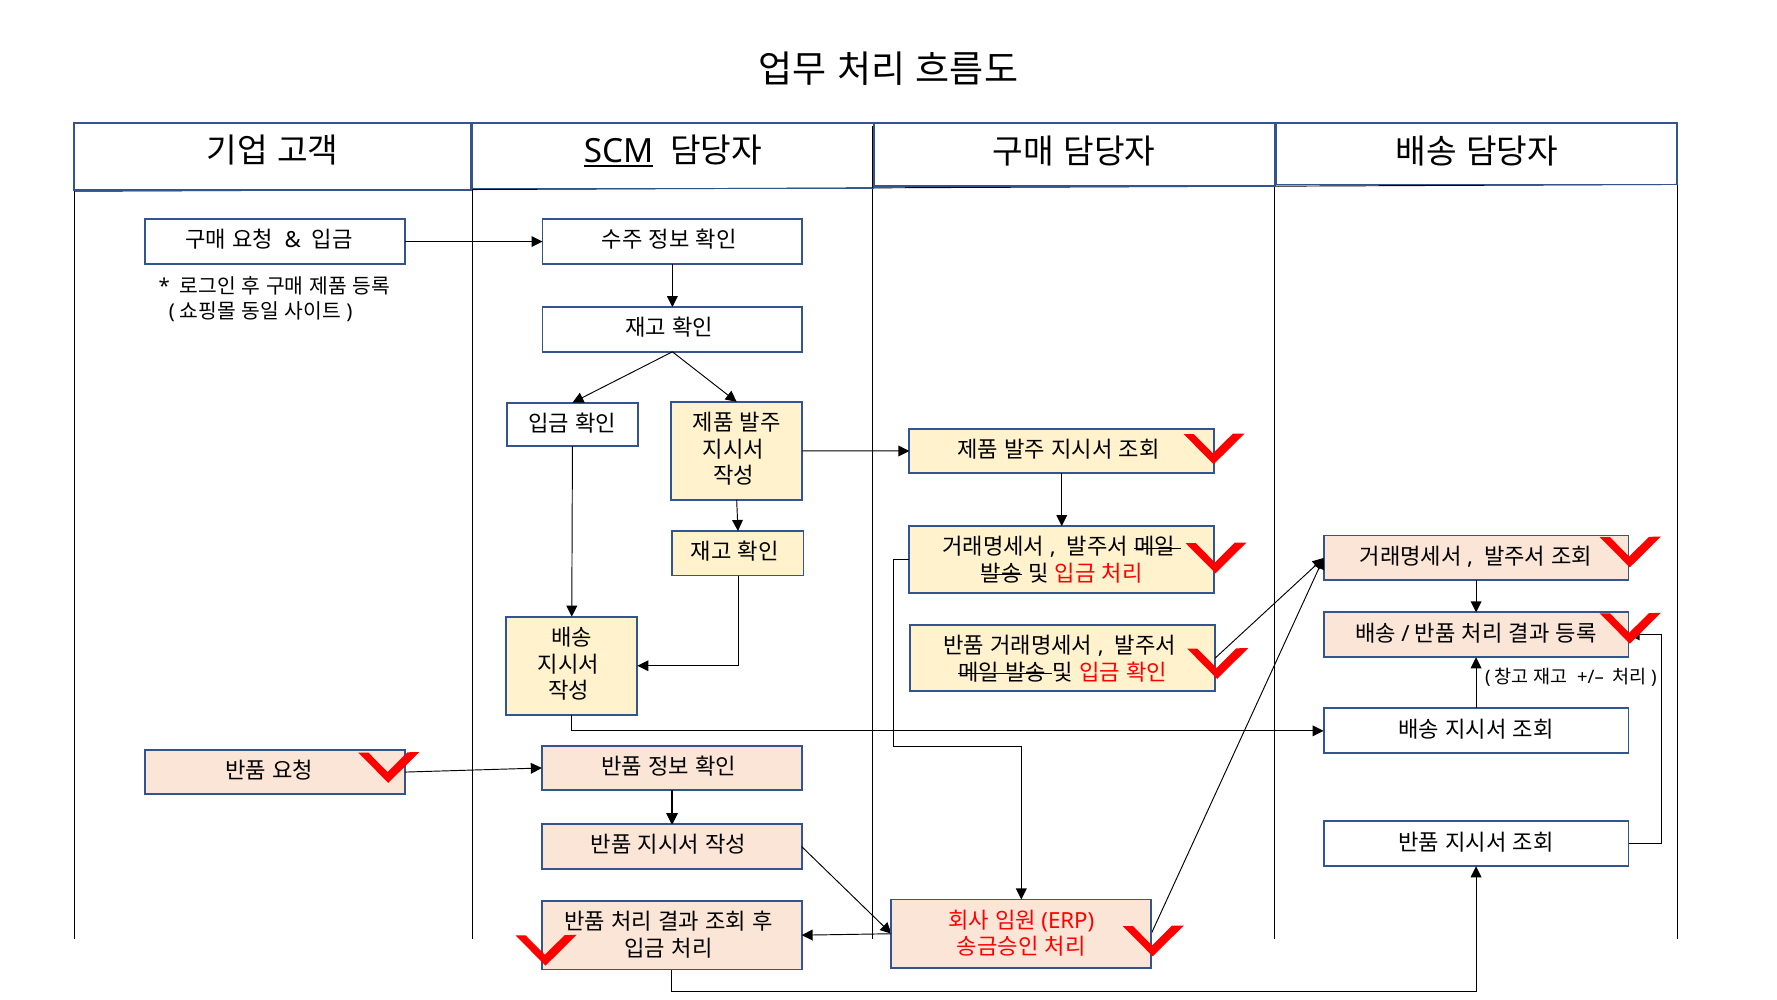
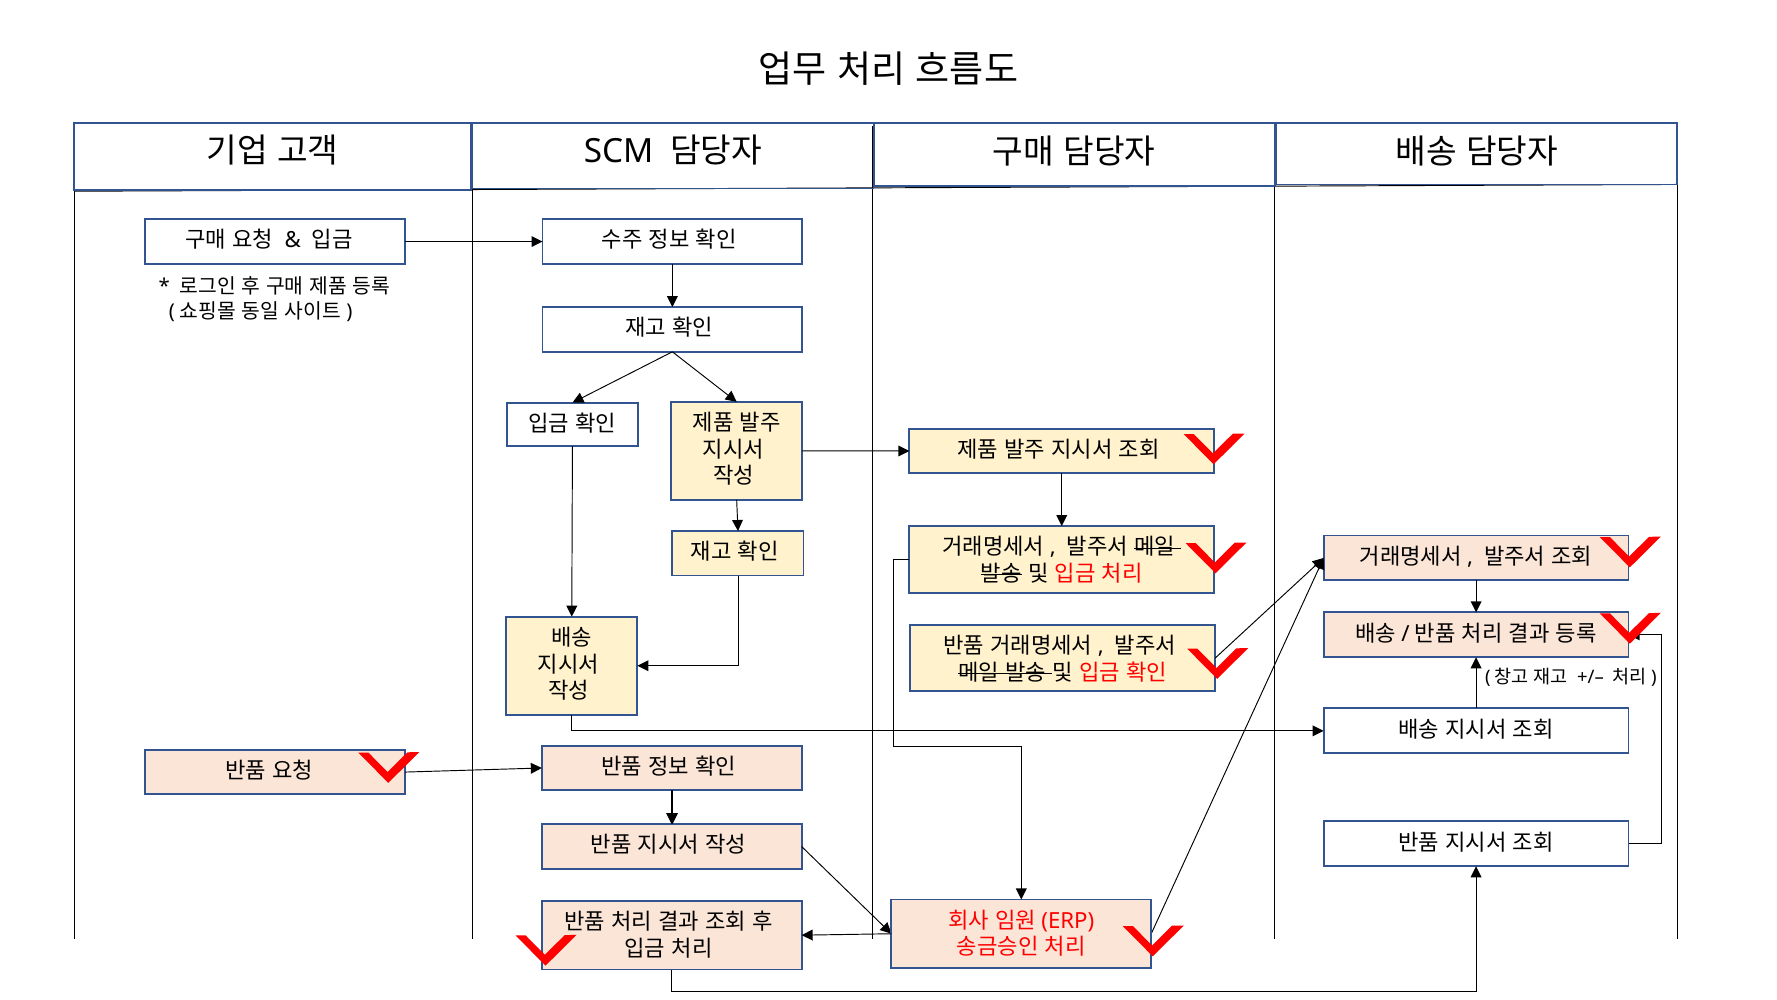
SCM underline: present -> none (619, 152)
